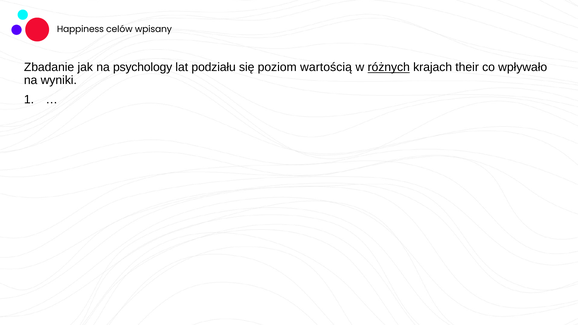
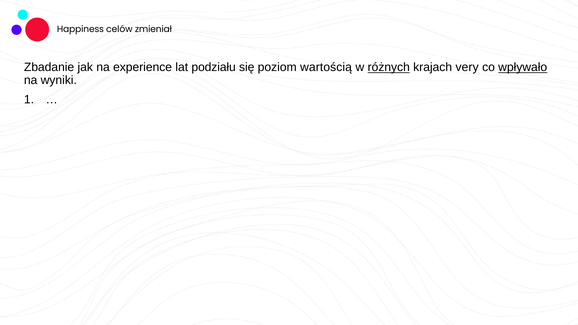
wpisany: wpisany -> zmieniał (153, 29)
psychology: psychology -> experience (143, 67)
their: their -> very (467, 67)
wpływało underline: none -> present (523, 67)
